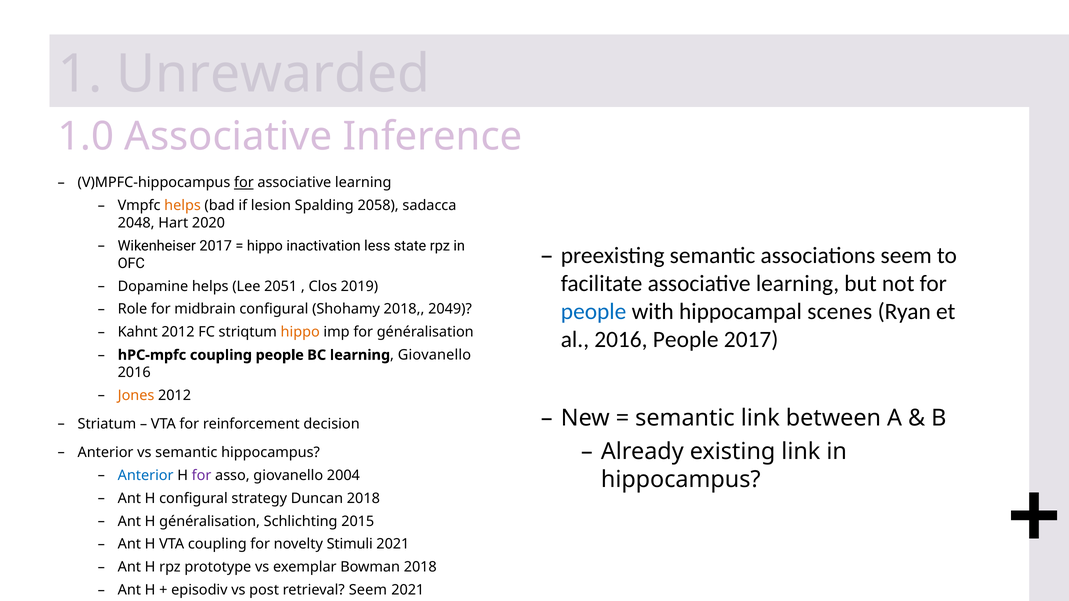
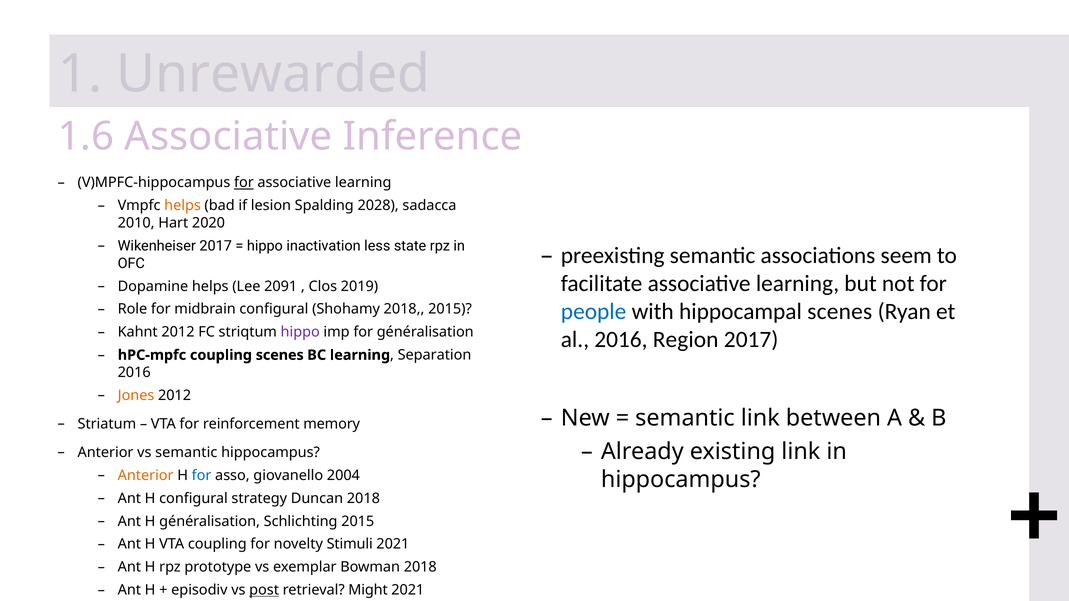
1.0: 1.0 -> 1.6 (86, 136)
2058: 2058 -> 2028 (378, 206)
2048: 2048 -> 2010 (136, 223)
2051: 2051 -> 2091 (281, 286)
2018 2049: 2049 -> 2015 (450, 309)
hippo colour: orange -> purple (300, 332)
2016 People: People -> Region (686, 340)
coupling people: people -> scenes (280, 355)
learning Giovanello: Giovanello -> Separation (435, 355)
reinforcement decision: decision -> memory (332, 424)
Anterior colour: blue -> orange (146, 476)
for colour: purple -> blue (202, 476)
post underline: none -> present (264, 590)
retrieval Seem: Seem -> Might (368, 590)
